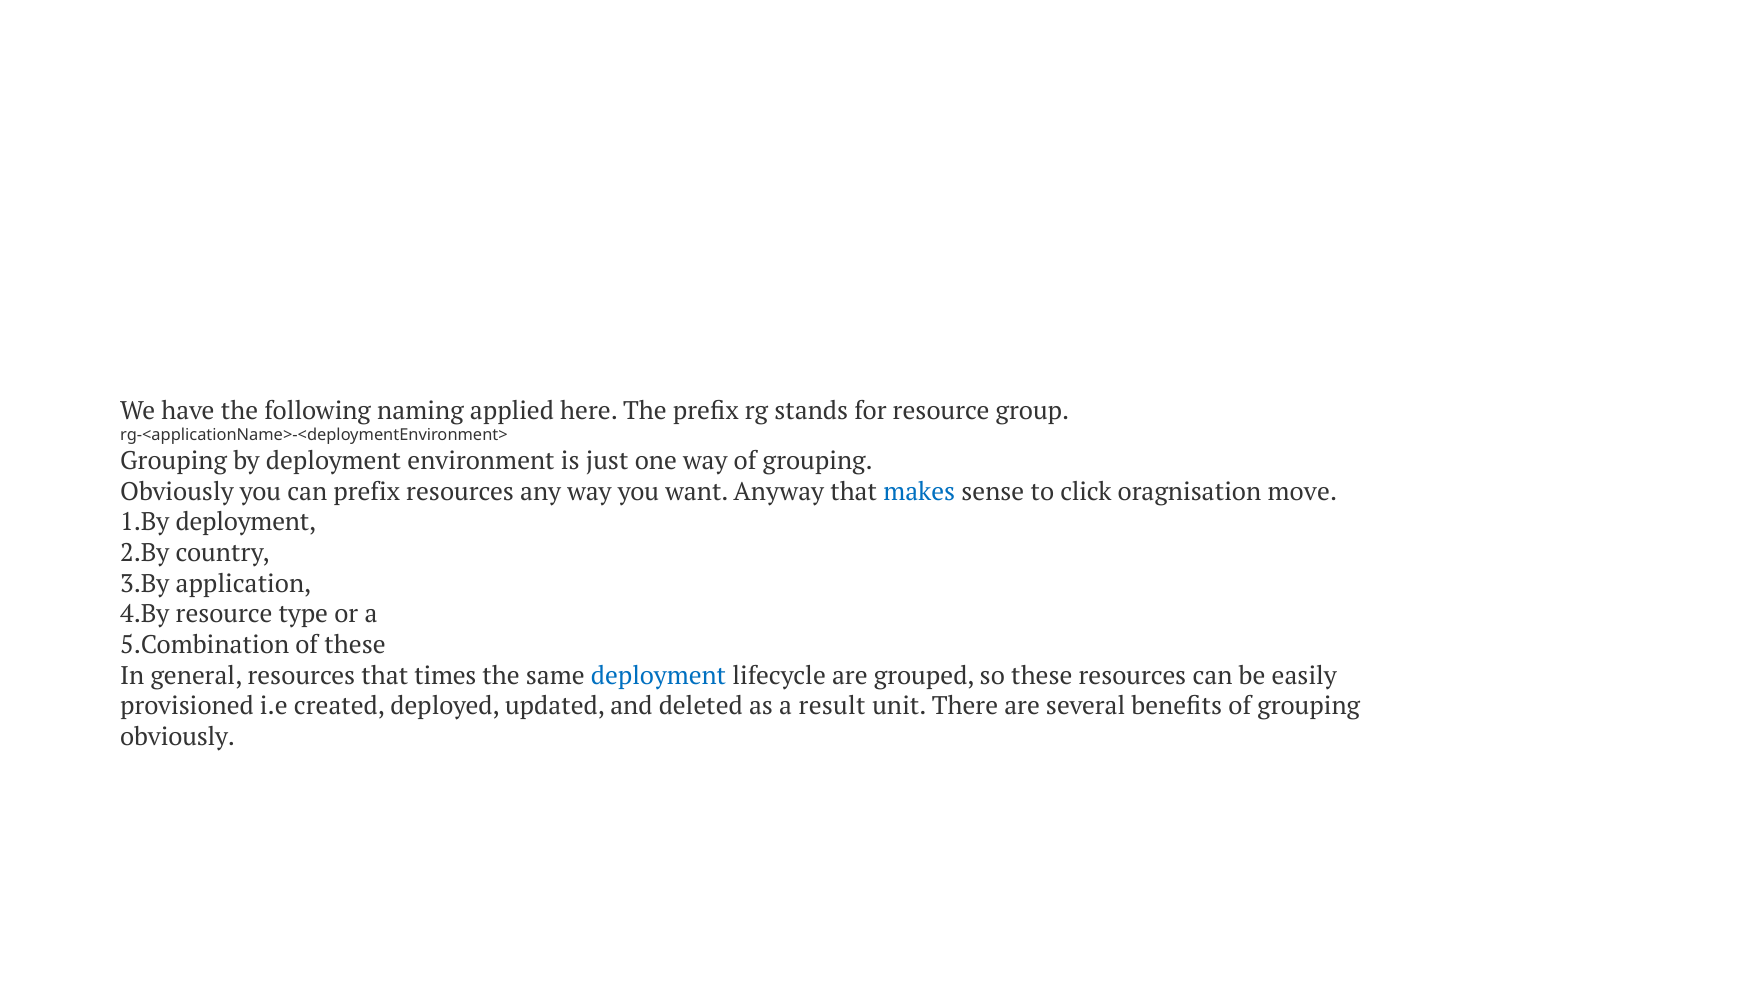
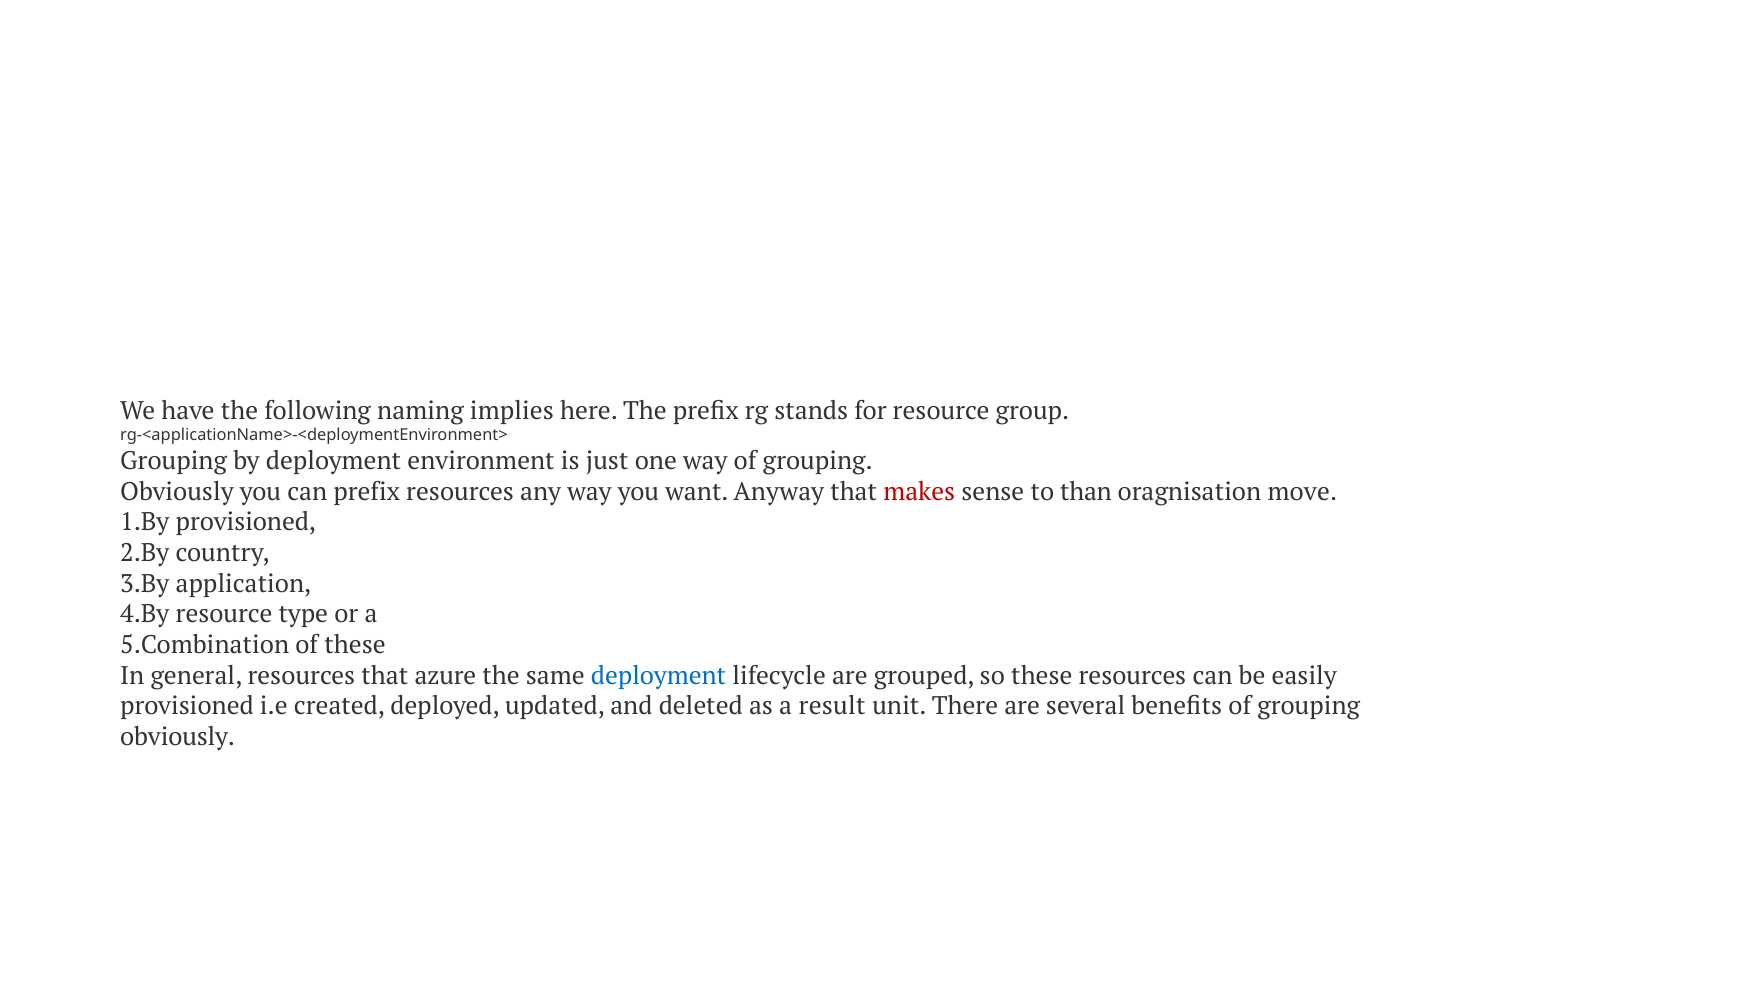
applied: applied -> implies (512, 411)
makes colour: blue -> red (919, 492)
click: click -> than (1086, 492)
deployment: deployment -> provisioned (246, 522)
times: times -> azure (445, 676)
